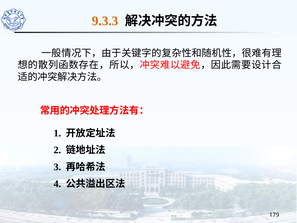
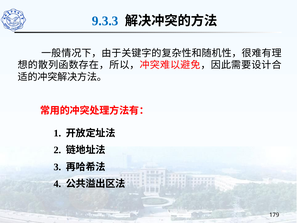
9.3.3 colour: orange -> blue (105, 21)
